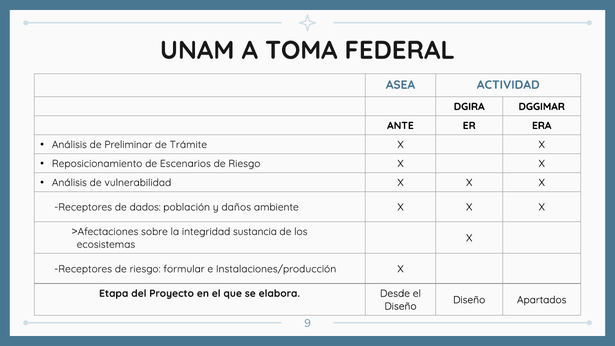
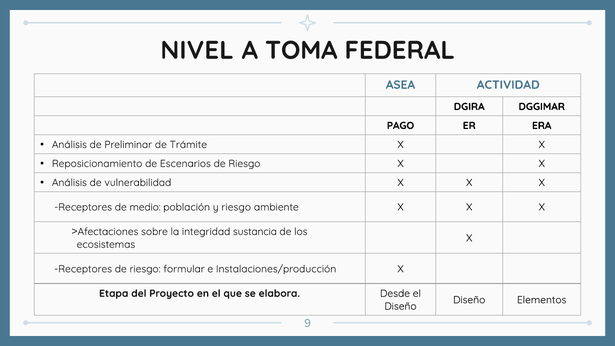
UNAM: UNAM -> NIVEL (197, 50)
ANTE: ANTE -> PAGO (401, 126)
dados: dados -> medio (145, 207)
y daños: daños -> riesgo (236, 207)
Apartados: Apartados -> Elementos (542, 300)
